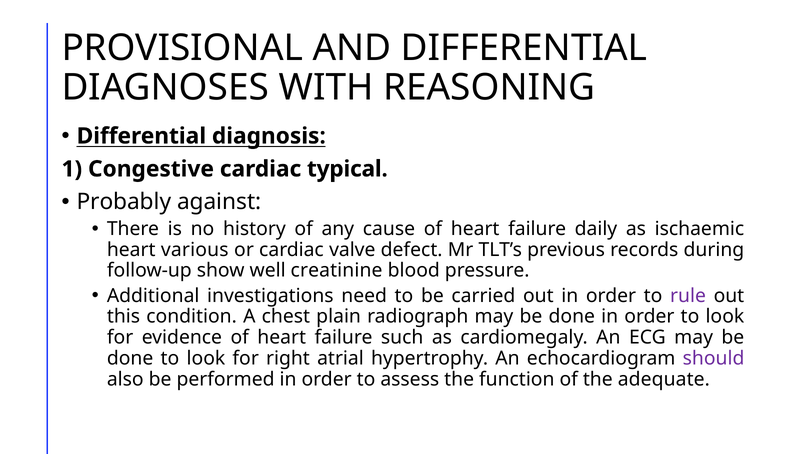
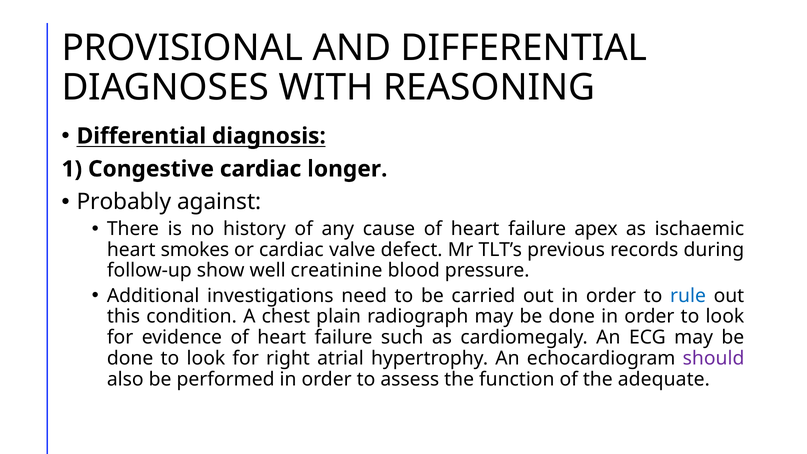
typical: typical -> longer (347, 169)
daily: daily -> apex (596, 229)
various: various -> smokes (195, 250)
rule colour: purple -> blue (688, 296)
